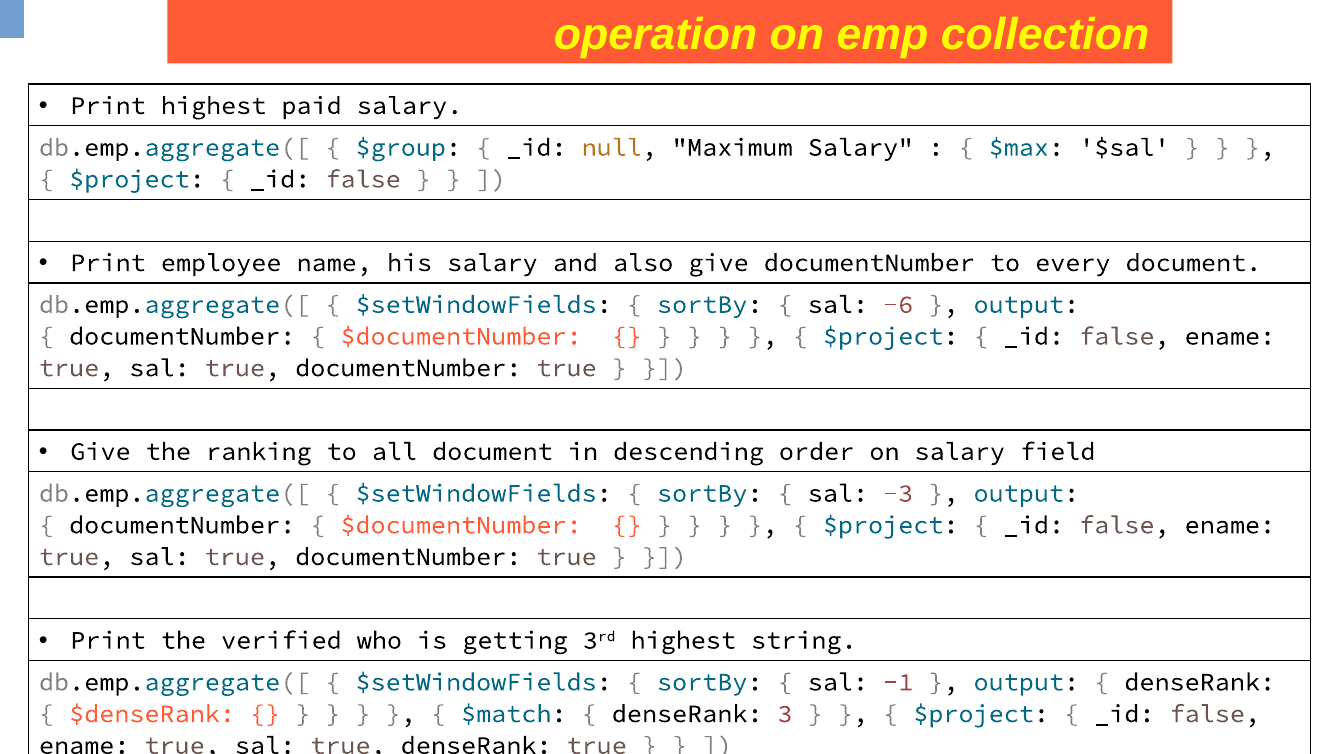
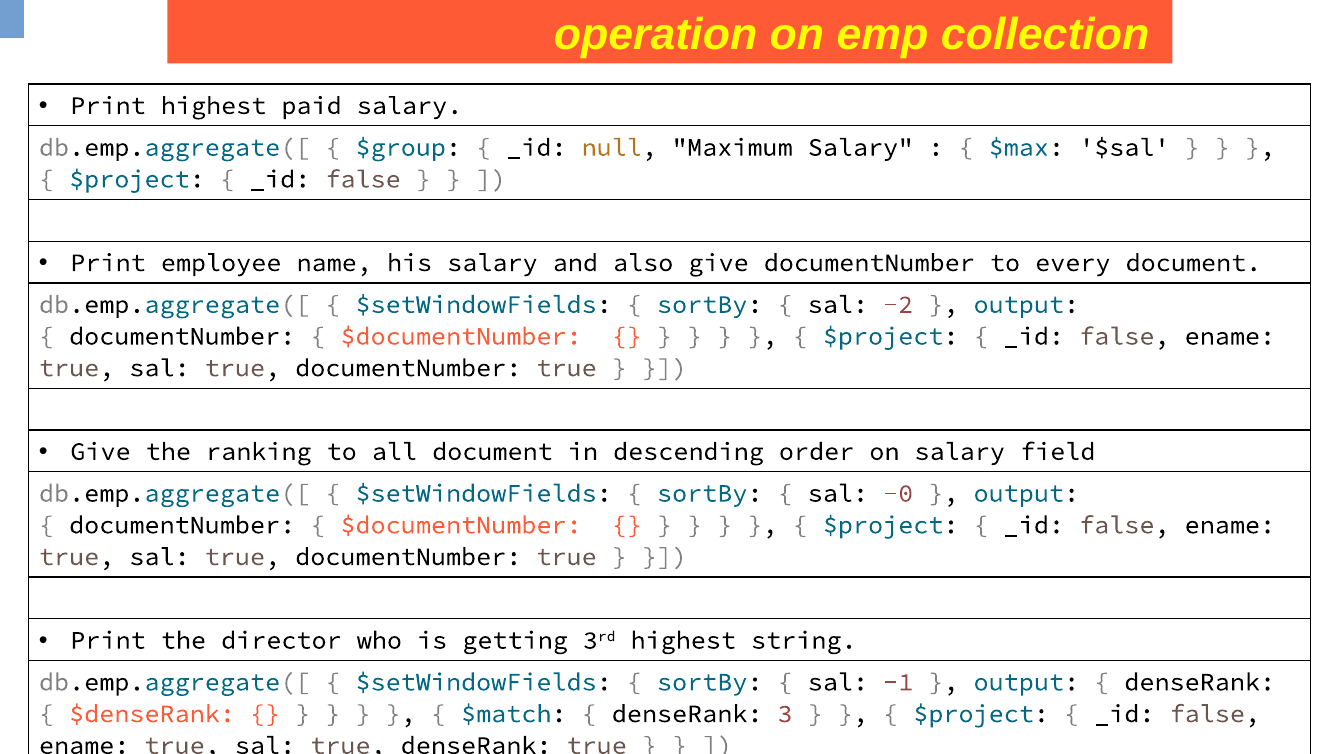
-6: -6 -> -2 (898, 304)
-3: -3 -> -0 (898, 493)
verified: verified -> director (281, 640)
